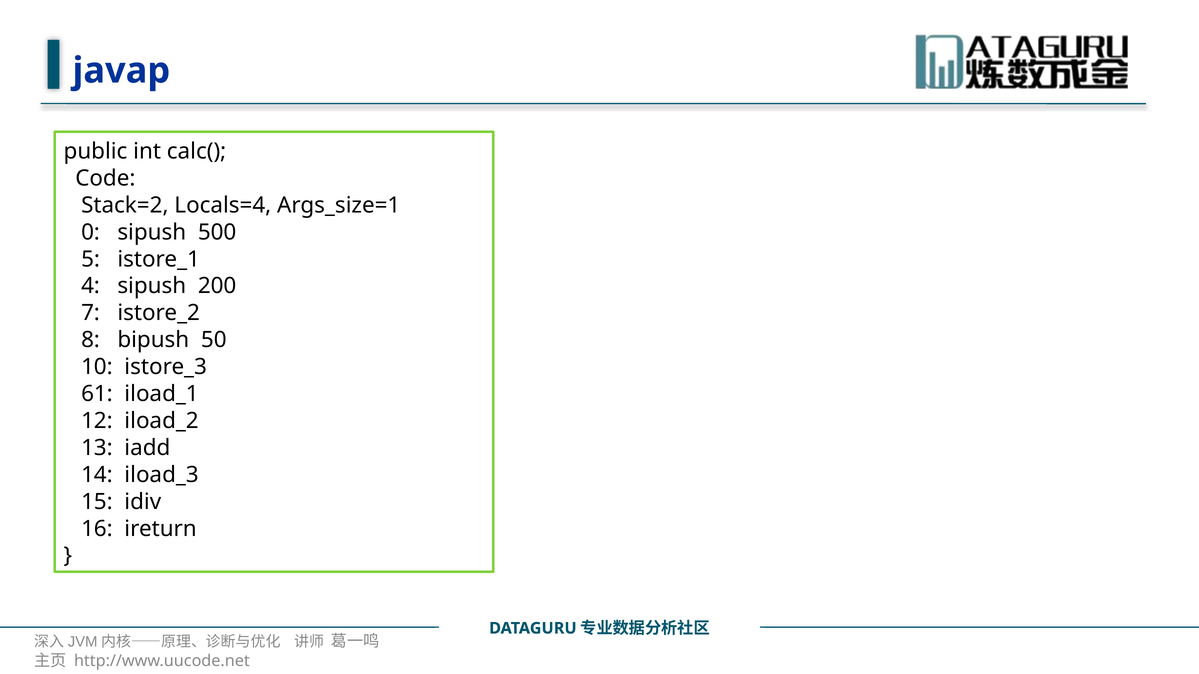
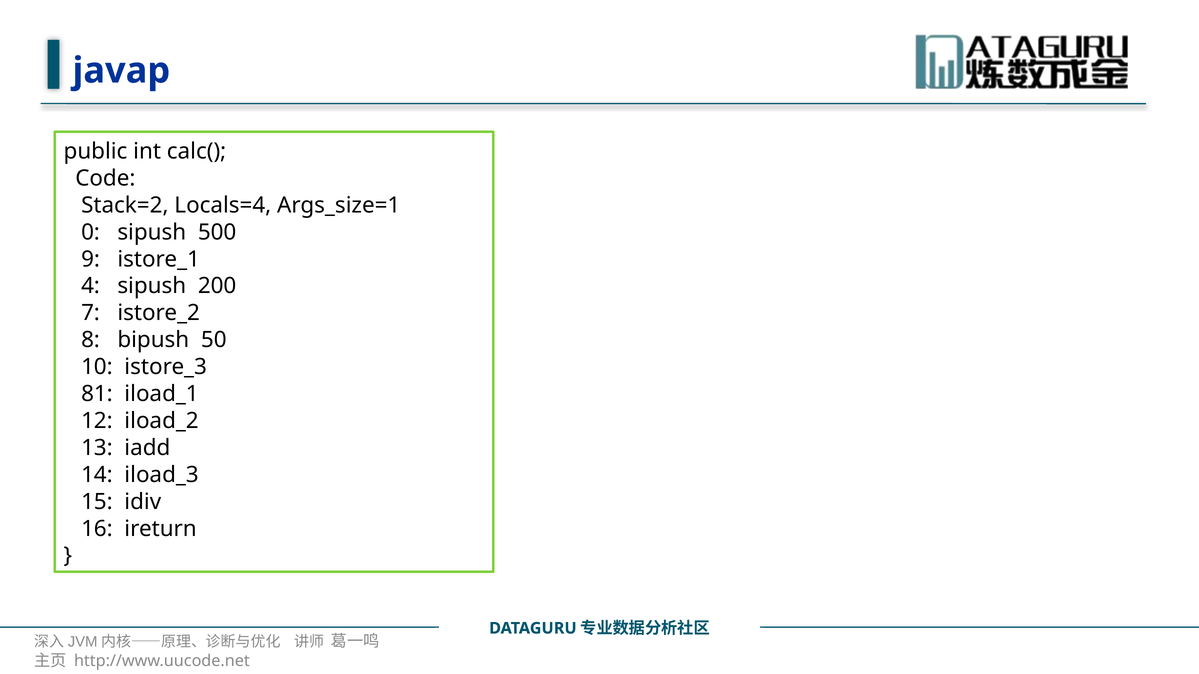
5: 5 -> 9 (91, 259)
61: 61 -> 81 (97, 394)
